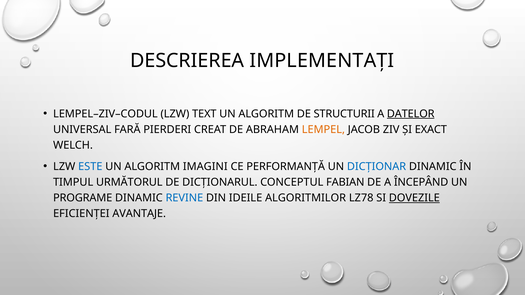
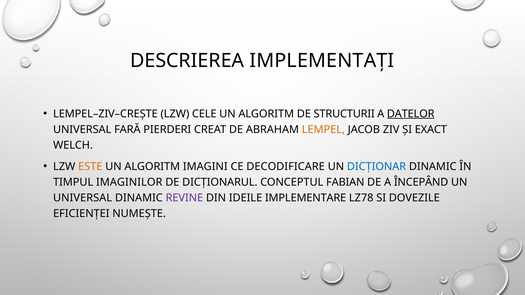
LEMPEL–ZIV–CODUL: LEMPEL–ZIV–CODUL -> LEMPEL–ZIV–CREȘTE (105, 114)
TEXT: TEXT -> CELE (204, 114)
ESTE colour: blue -> orange (90, 167)
PERFORMANȚĂ: PERFORMANȚĂ -> DECODIFICARE (286, 167)
URMĂTORUL: URMĂTORUL -> IMAGINILOR (129, 182)
PROGRAME: PROGRAME -> UNIVERSAL (83, 198)
REVINE colour: blue -> purple (184, 198)
ALGORITMILOR: ALGORITMILOR -> IMPLEMENTARE (306, 198)
DOVEZILE underline: present -> none (414, 198)
AVANTAJE: AVANTAJE -> NUMEȘTE (139, 214)
